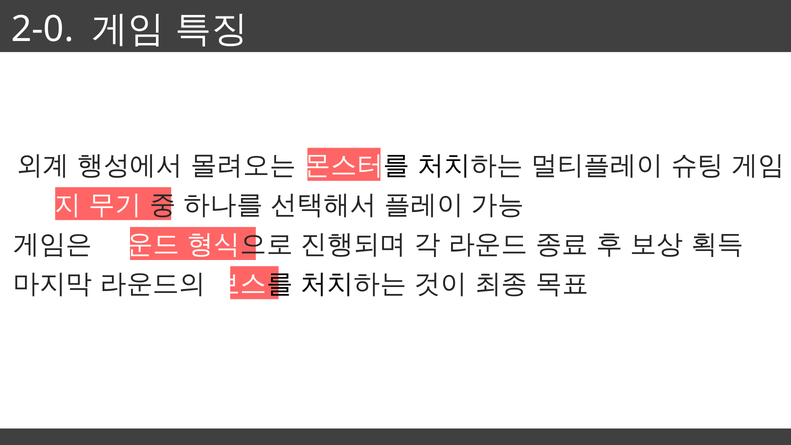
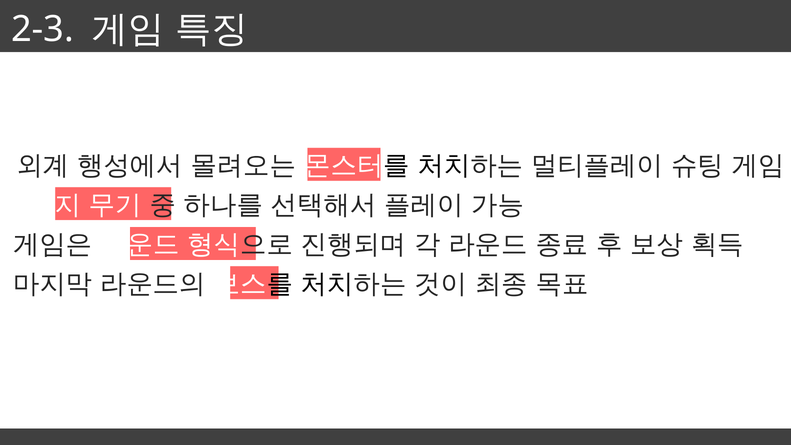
2-0: 2-0 -> 2-3 (42, 29)
